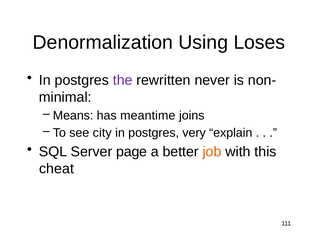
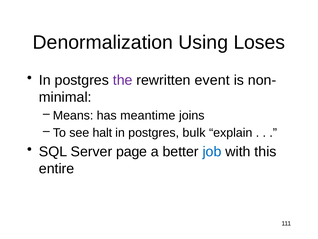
never: never -> event (212, 80)
city: city -> halt (102, 133)
very: very -> bulk (194, 133)
job colour: orange -> blue (212, 151)
cheat: cheat -> entire (57, 168)
